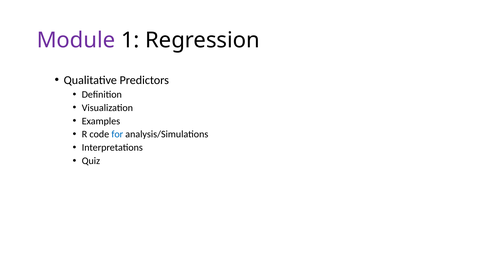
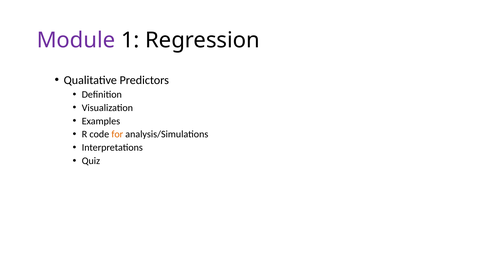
for colour: blue -> orange (117, 135)
